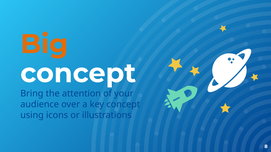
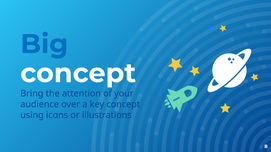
Big colour: orange -> blue (44, 44)
